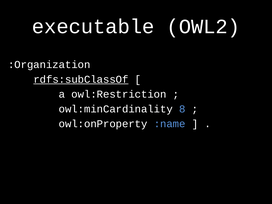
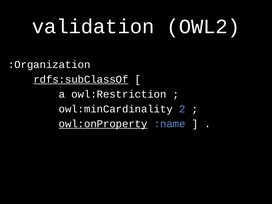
executable: executable -> validation (93, 27)
8: 8 -> 2 (182, 109)
owl:onProperty underline: none -> present (103, 124)
